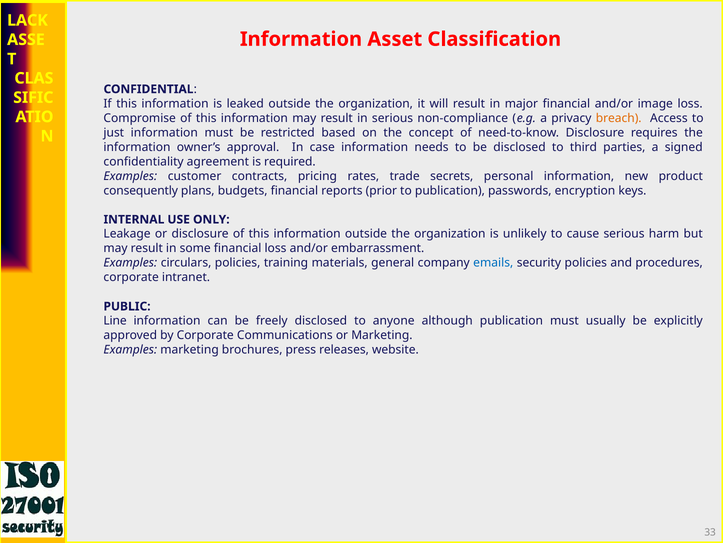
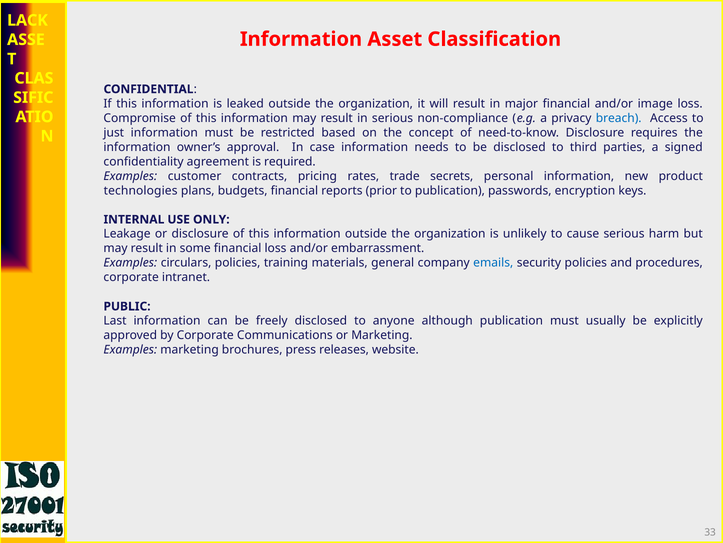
breach colour: orange -> blue (619, 118)
consequently: consequently -> technologies (141, 190)
Line: Line -> Last (115, 320)
